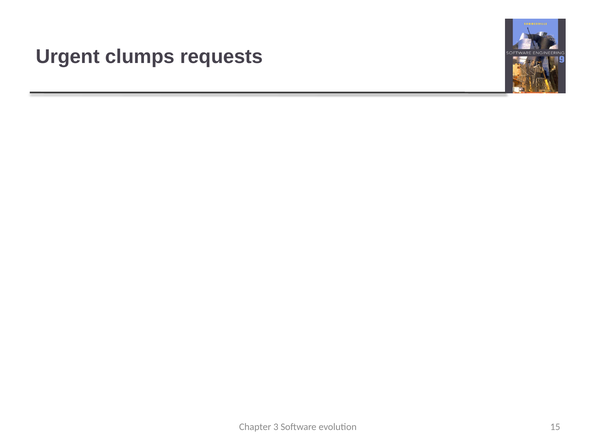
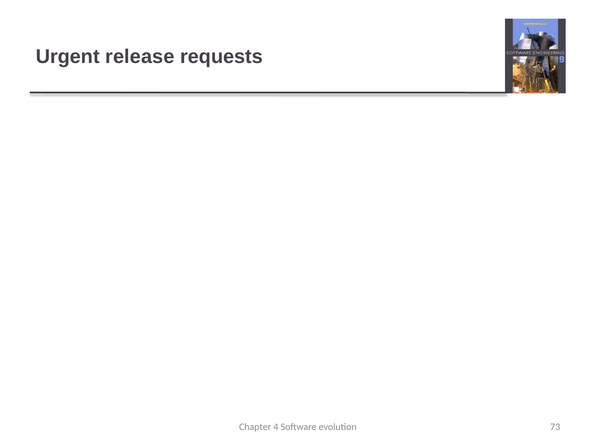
Urgent clumps: clumps -> release (140, 57)
3: 3 -> 4 (276, 427)
15: 15 -> 73 (555, 427)
